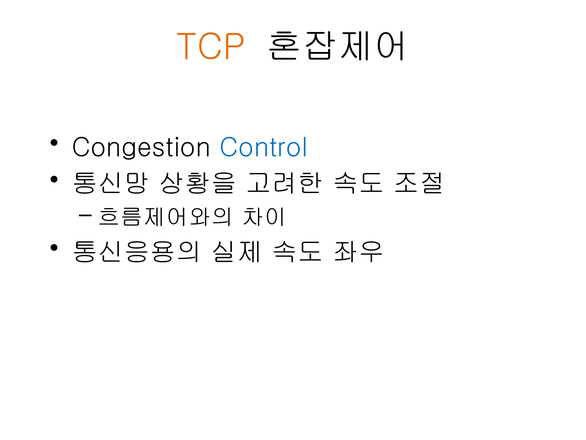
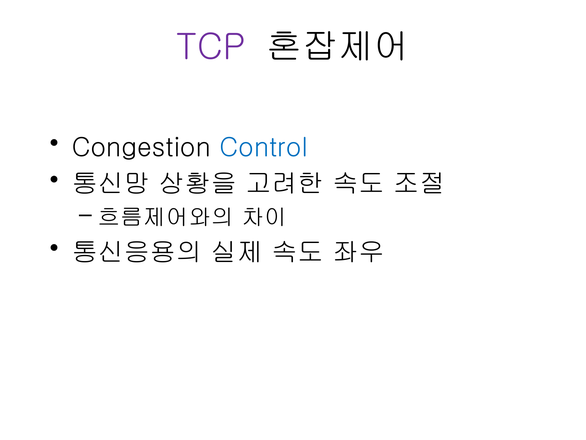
TCP colour: orange -> purple (211, 47)
